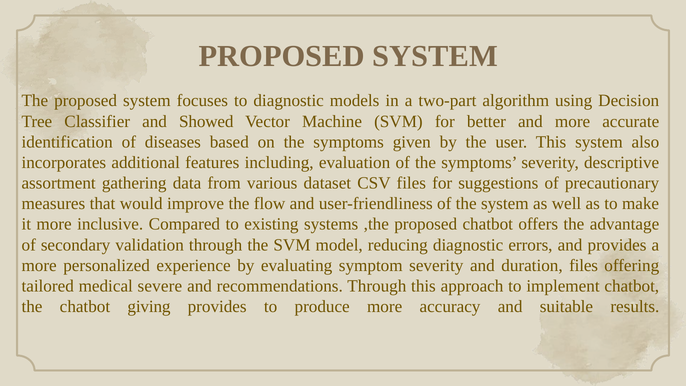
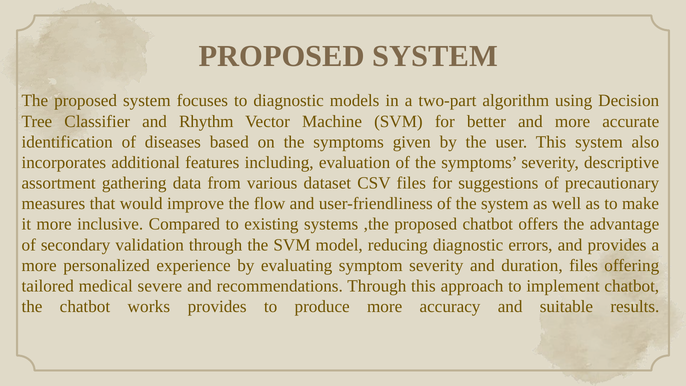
Showed: Showed -> Rhythm (206, 121)
giving: giving -> works (149, 307)
